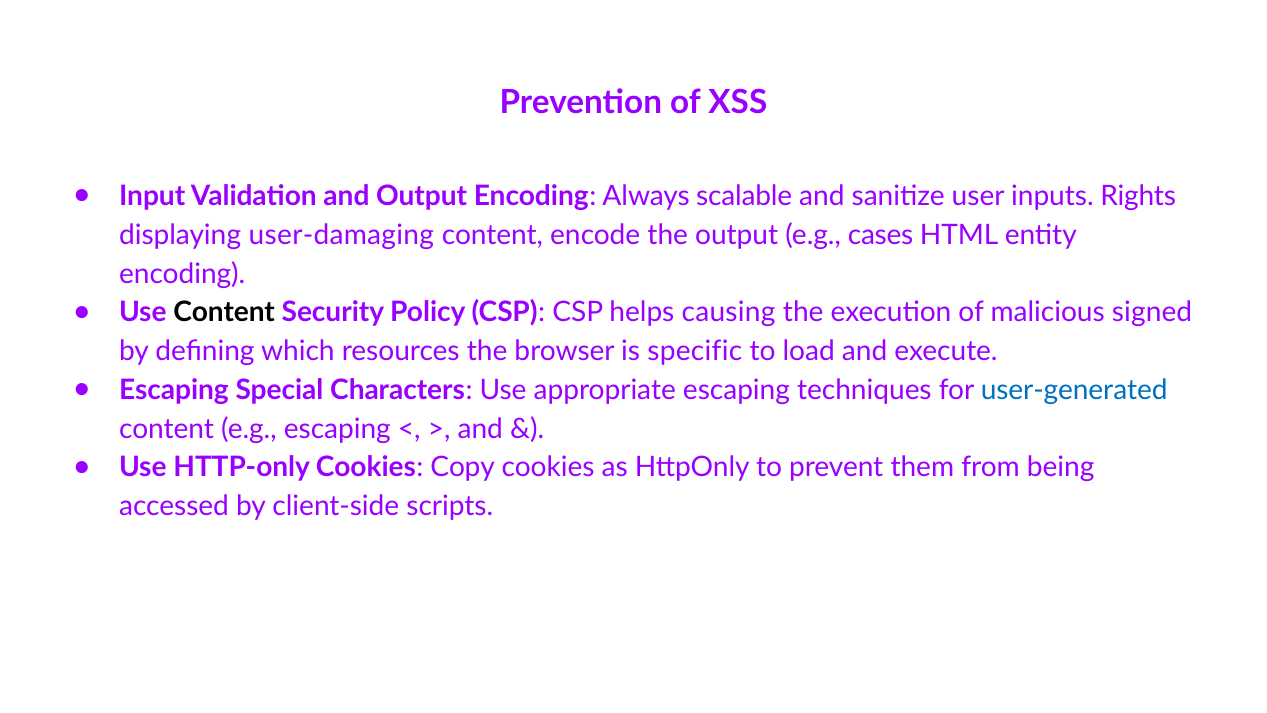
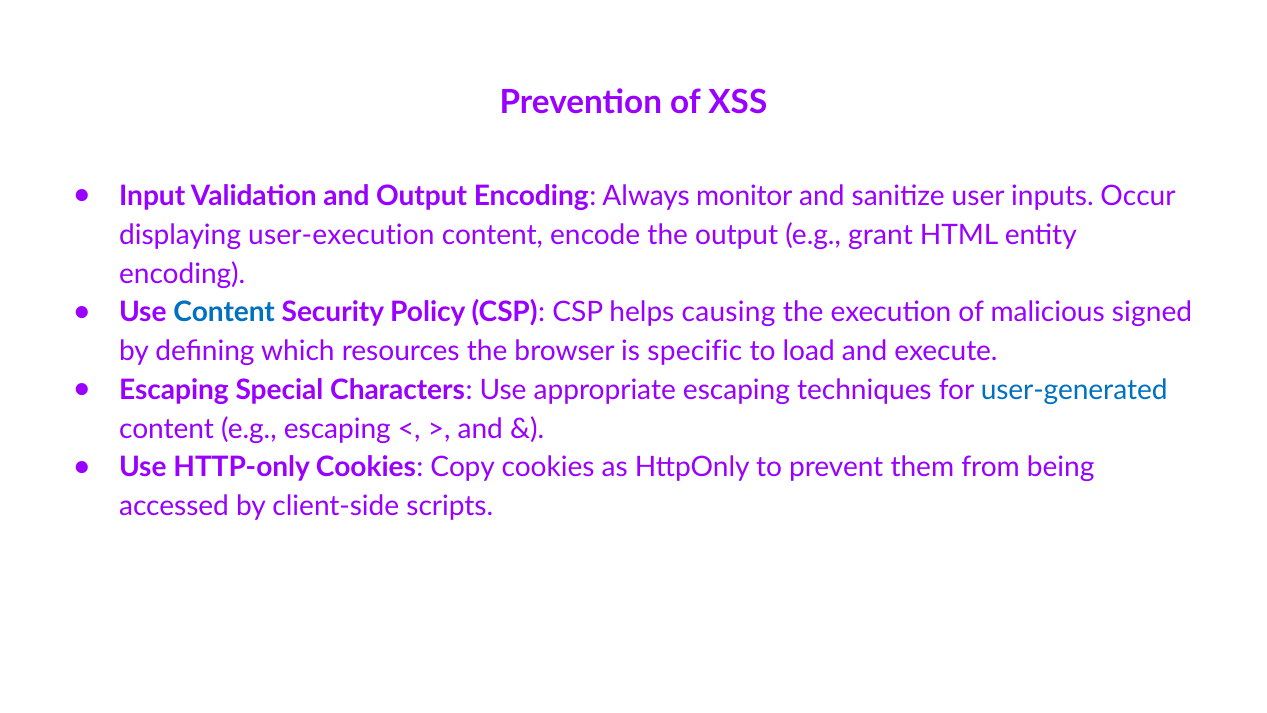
scalable: scalable -> monitor (744, 196)
Rights: Rights -> Occur (1138, 196)
user-damaging: user-damaging -> user-execution (341, 235)
cases: cases -> grant (880, 235)
Content colour: black -> blue (224, 312)
